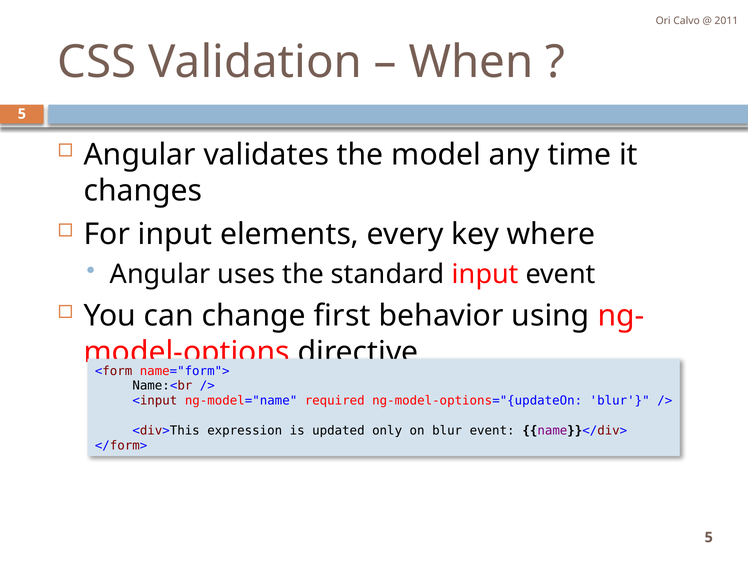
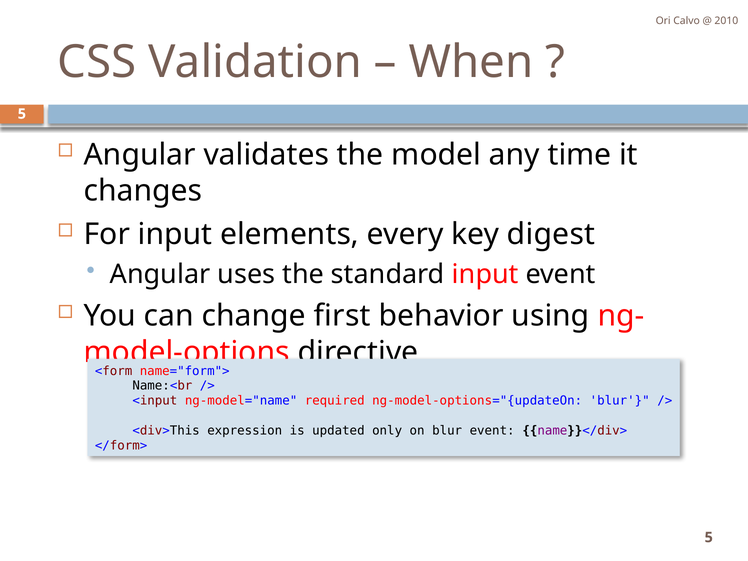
2011: 2011 -> 2010 (726, 21)
where: where -> digest (551, 234)
